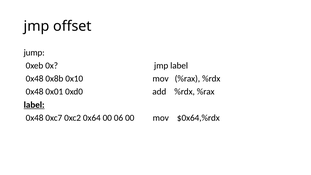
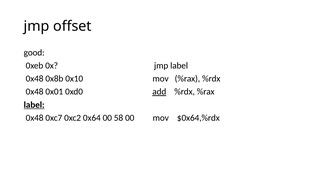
jump: jump -> good (34, 53)
add underline: none -> present (159, 92)
06: 06 -> 58 (119, 118)
